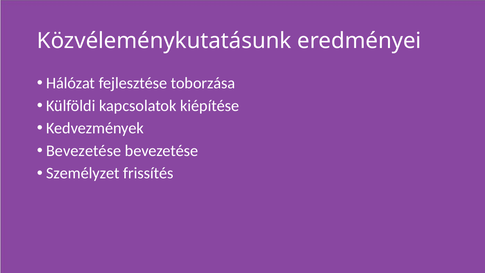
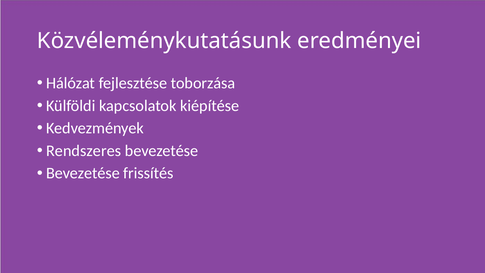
Bevezetése: Bevezetése -> Rendszeres (84, 151)
Személyzet: Személyzet -> Bevezetése (83, 173)
